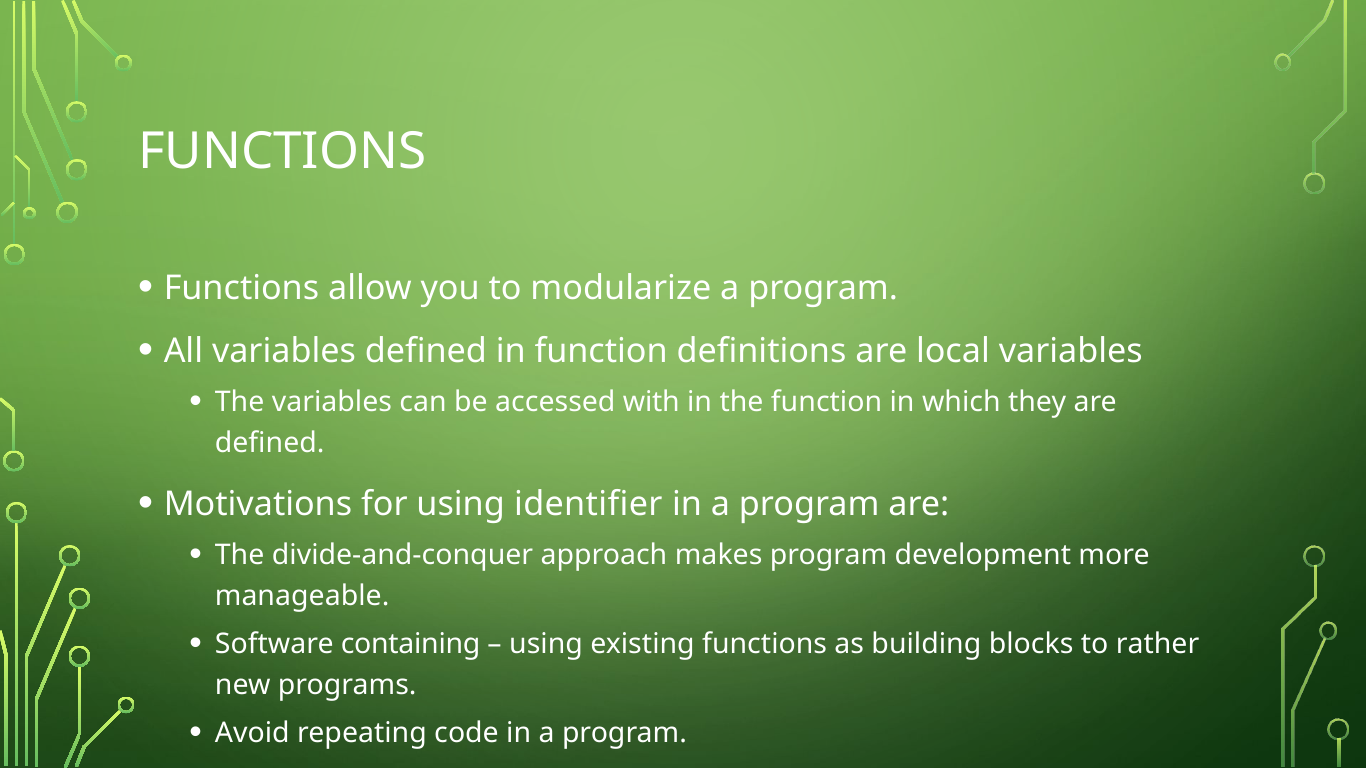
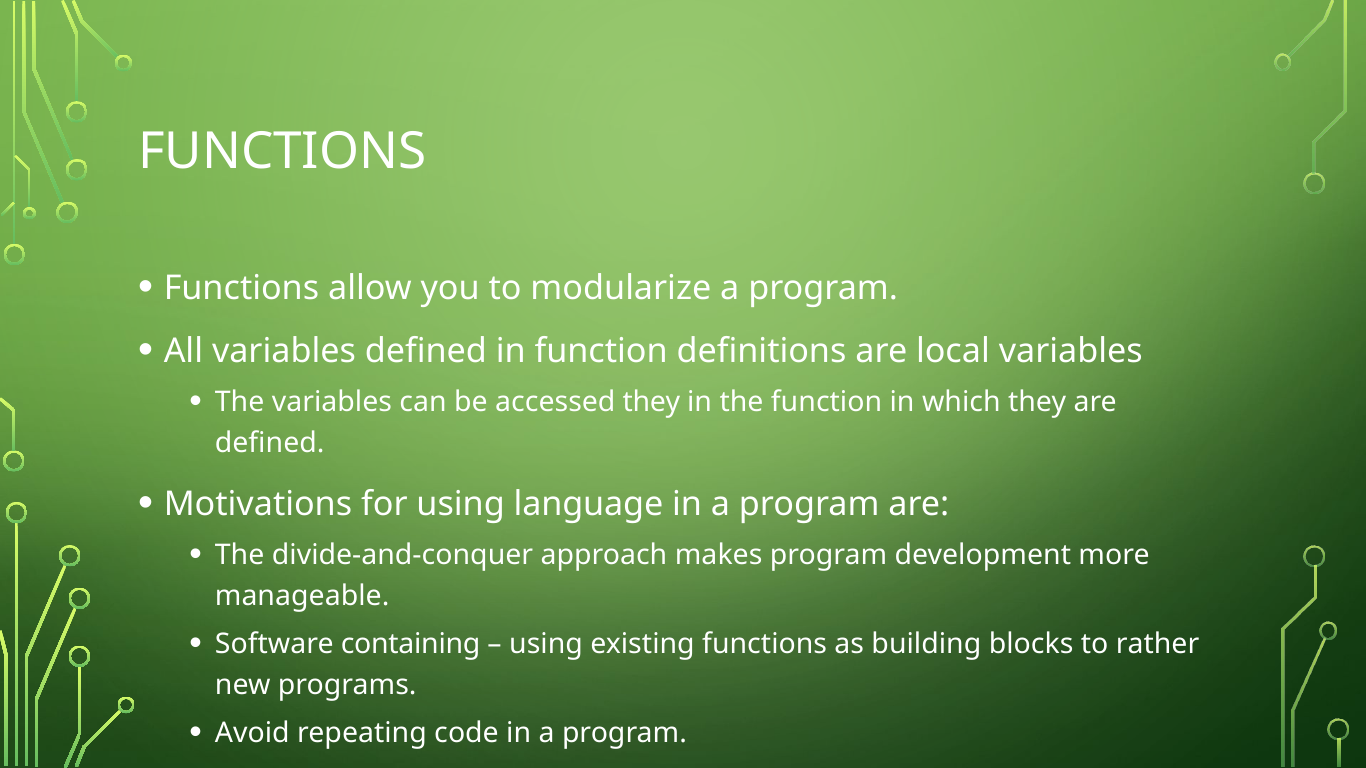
accessed with: with -> they (651, 403)
identifier: identifier -> language (589, 504)
